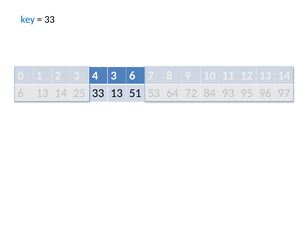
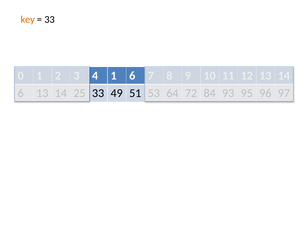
key colour: blue -> orange (28, 20)
4 3: 3 -> 1 (114, 76)
33 13: 13 -> 49 (117, 93)
